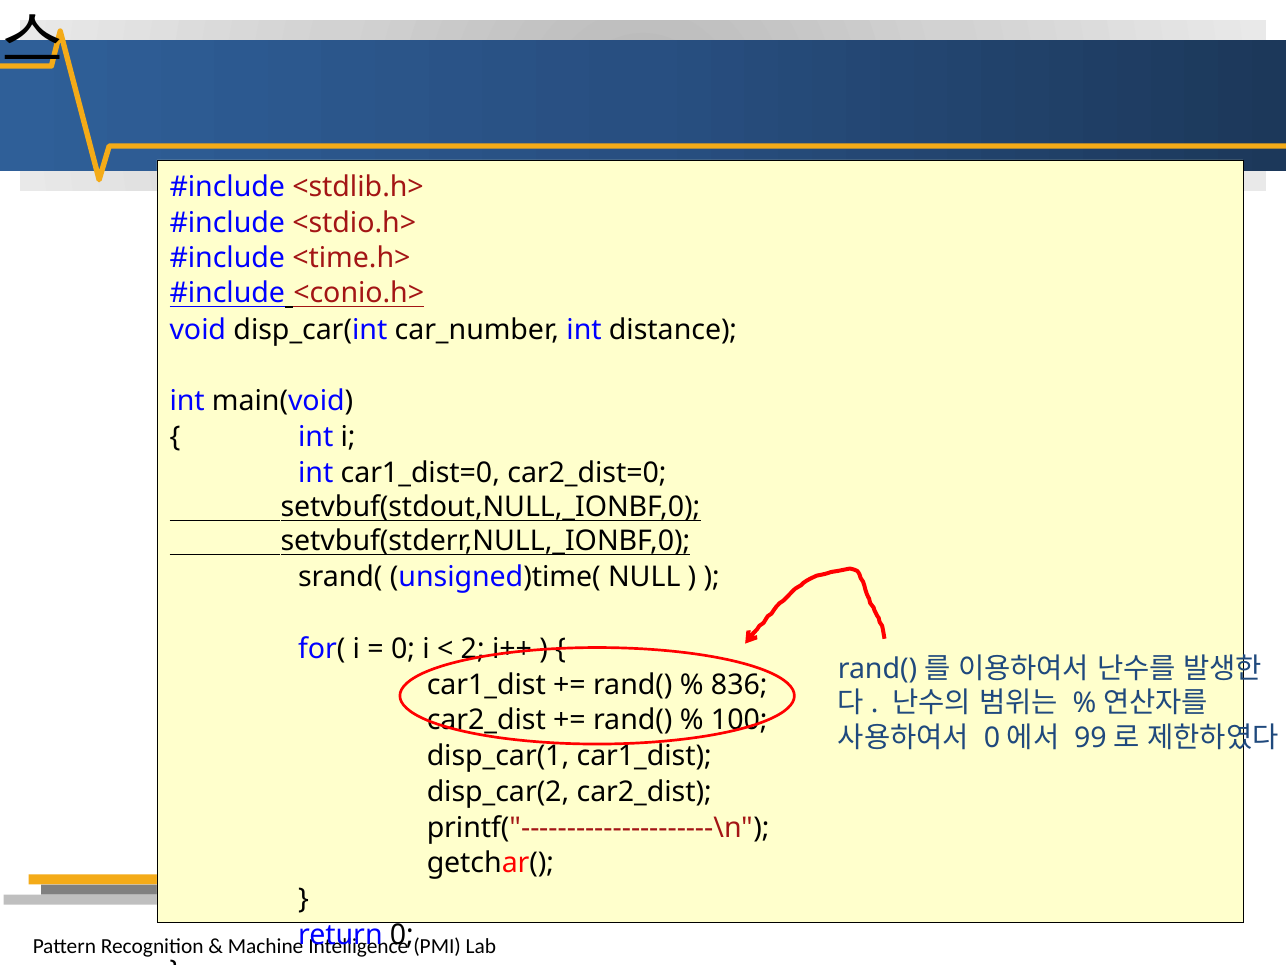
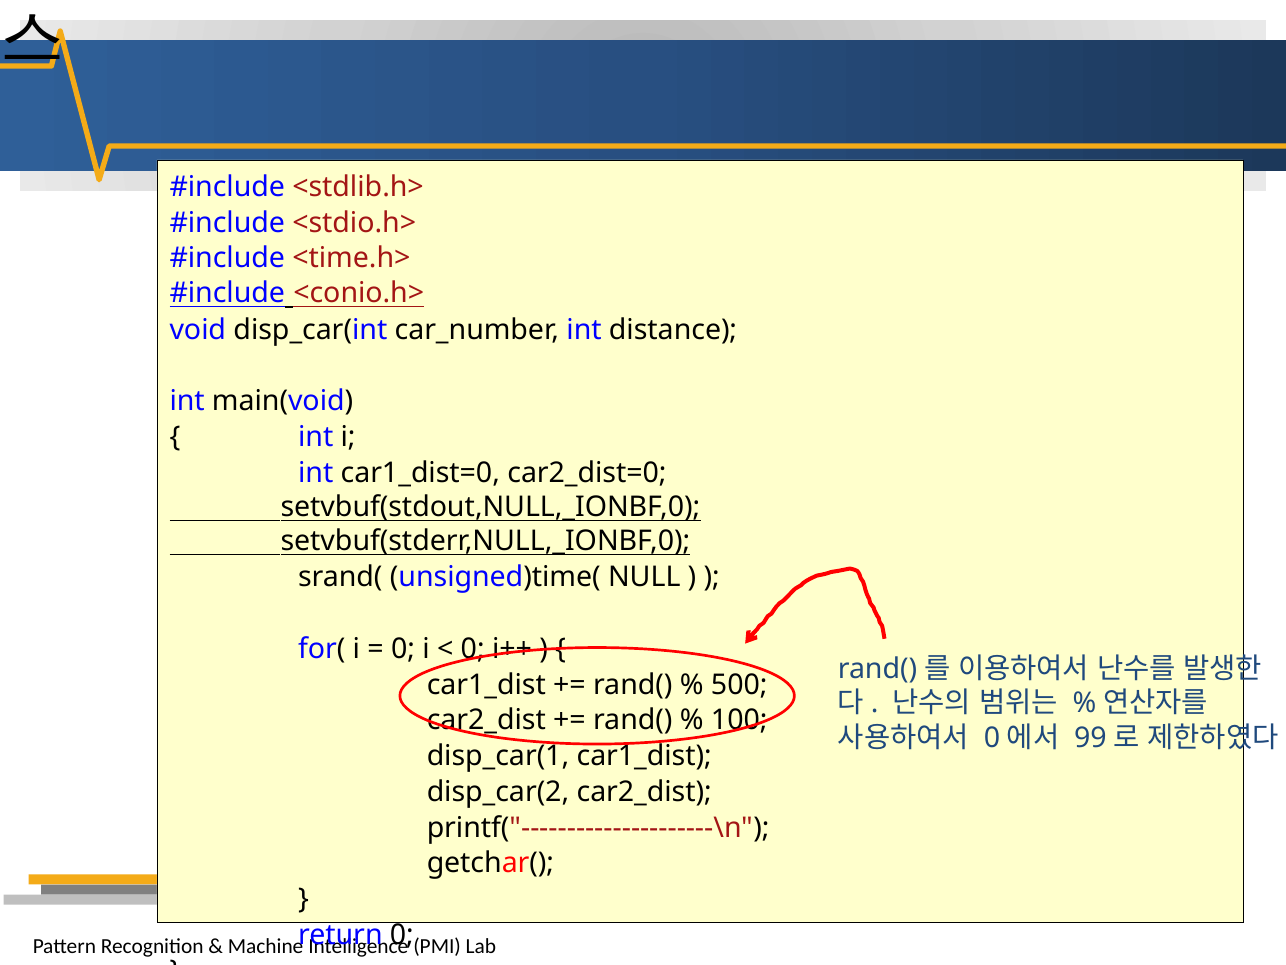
2: 2 -> 0 (473, 649)
836: 836 -> 500 (739, 684)
